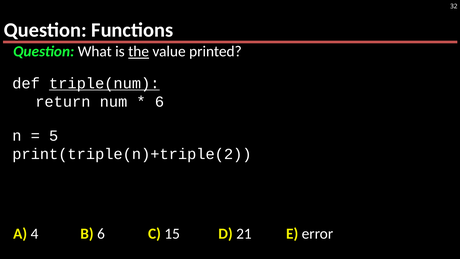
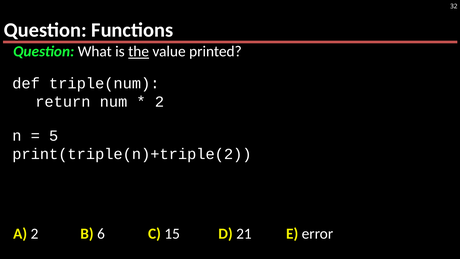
triple(num underline: present -> none (104, 83)
6: 6 -> 2 (160, 102)
A 4: 4 -> 2 (34, 234)
